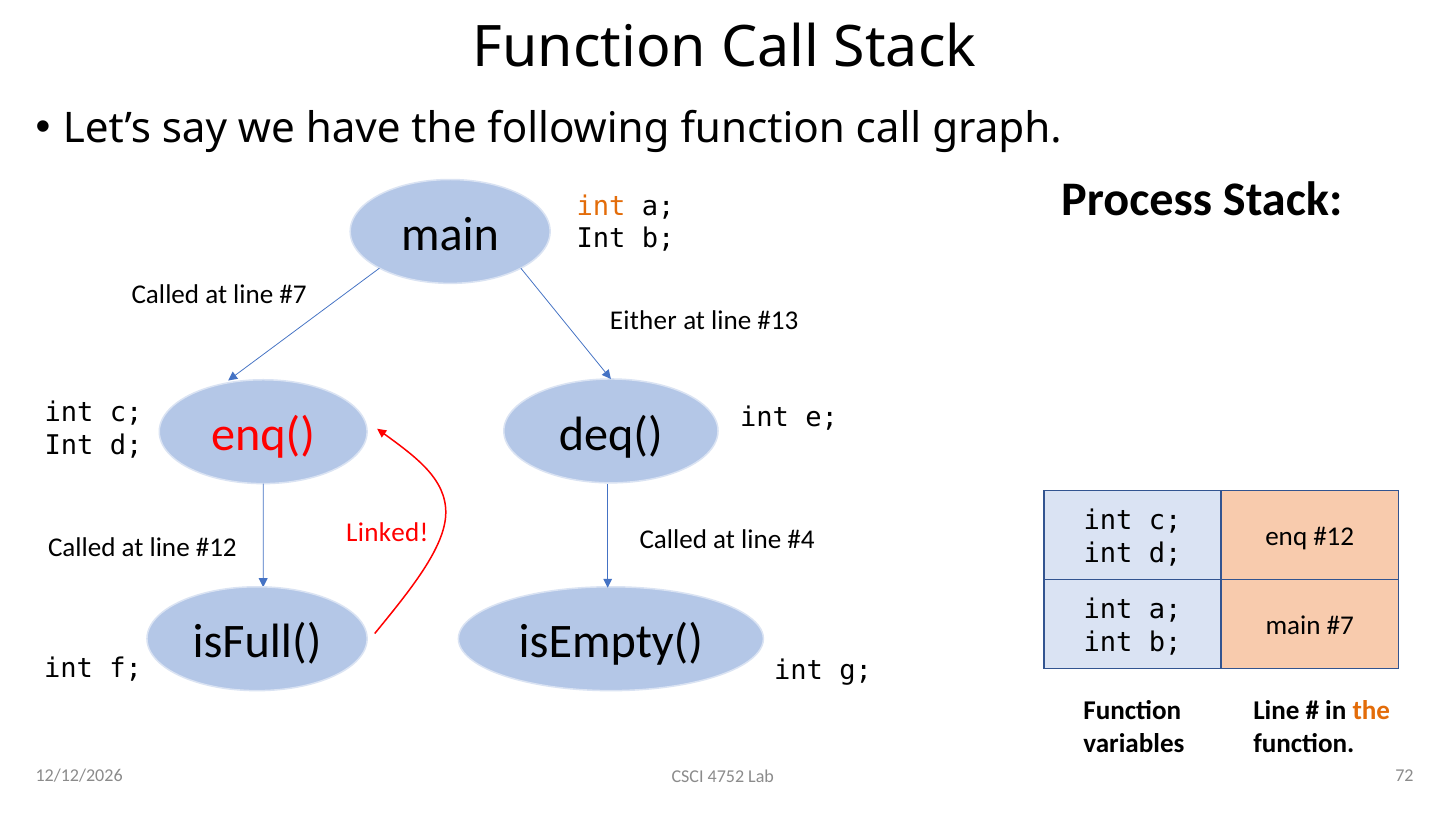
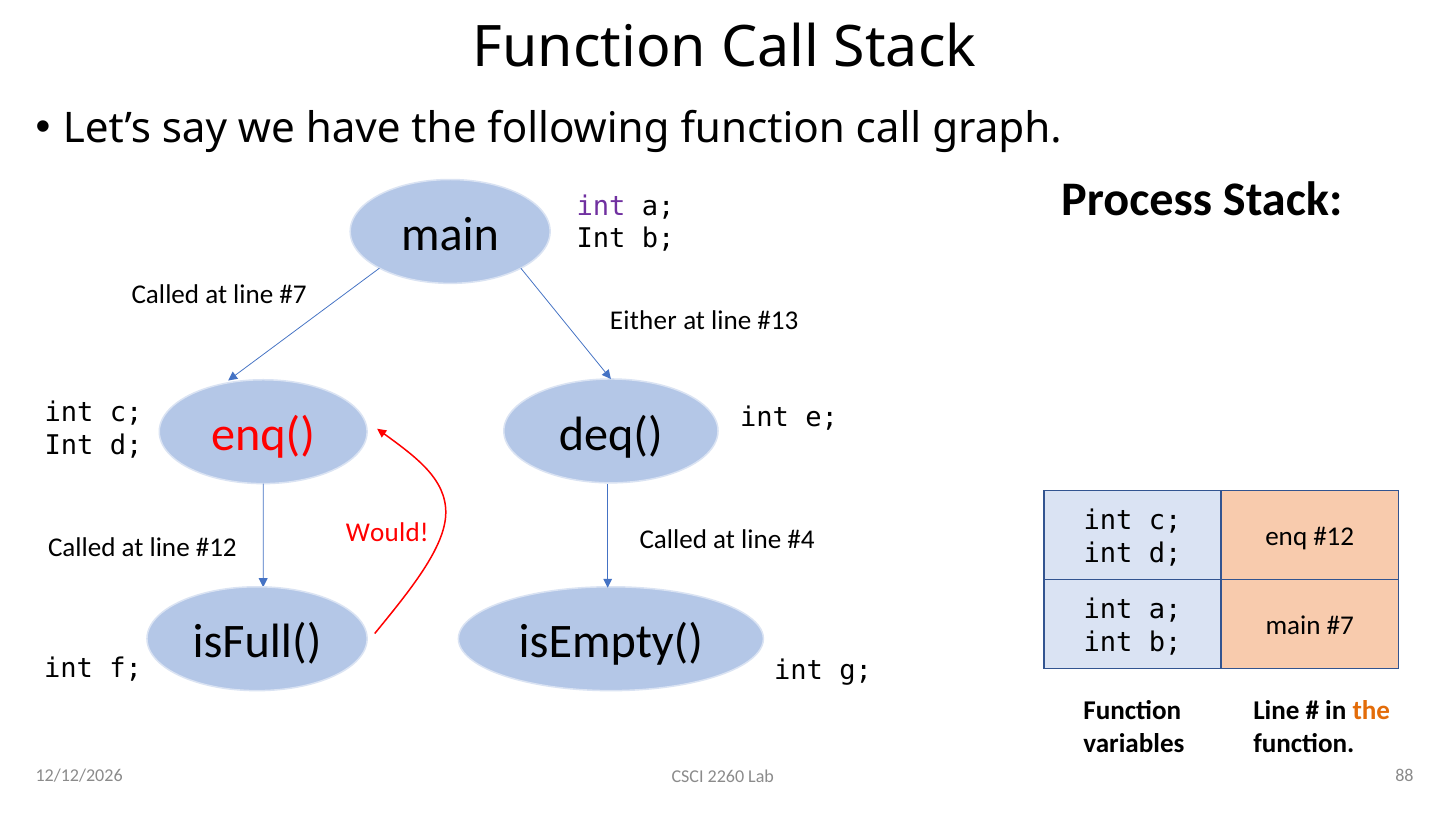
int colour: orange -> purple (601, 206)
Linked: Linked -> Would (387, 533)
4752: 4752 -> 2260 (726, 777)
72: 72 -> 88 (1405, 776)
